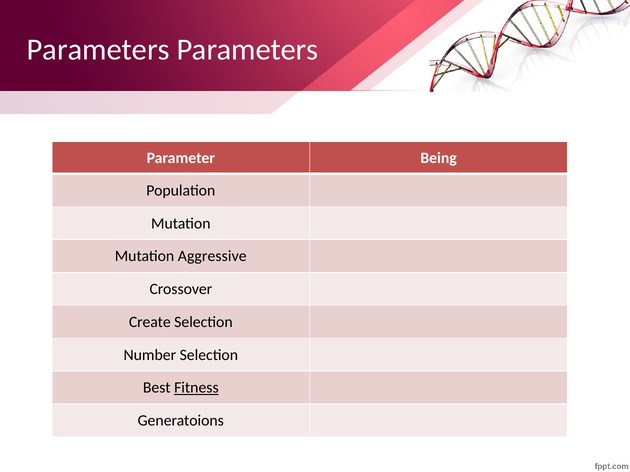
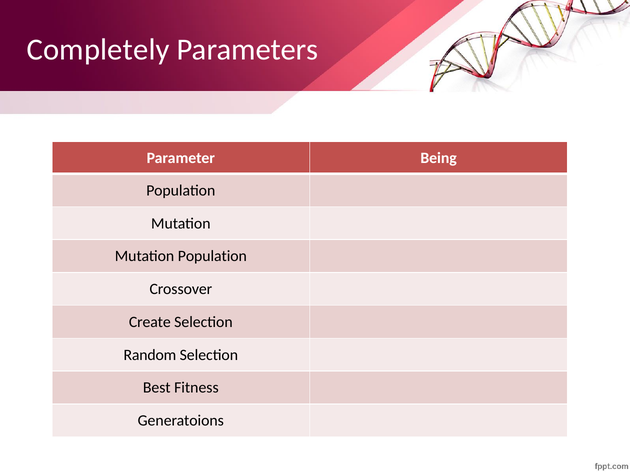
Parameters: Parameters -> Completely (98, 49)
Mutation Aggressive: Aggressive -> Population (212, 257)
Number: Number -> Random (150, 355)
Fitness underline: present -> none (196, 388)
